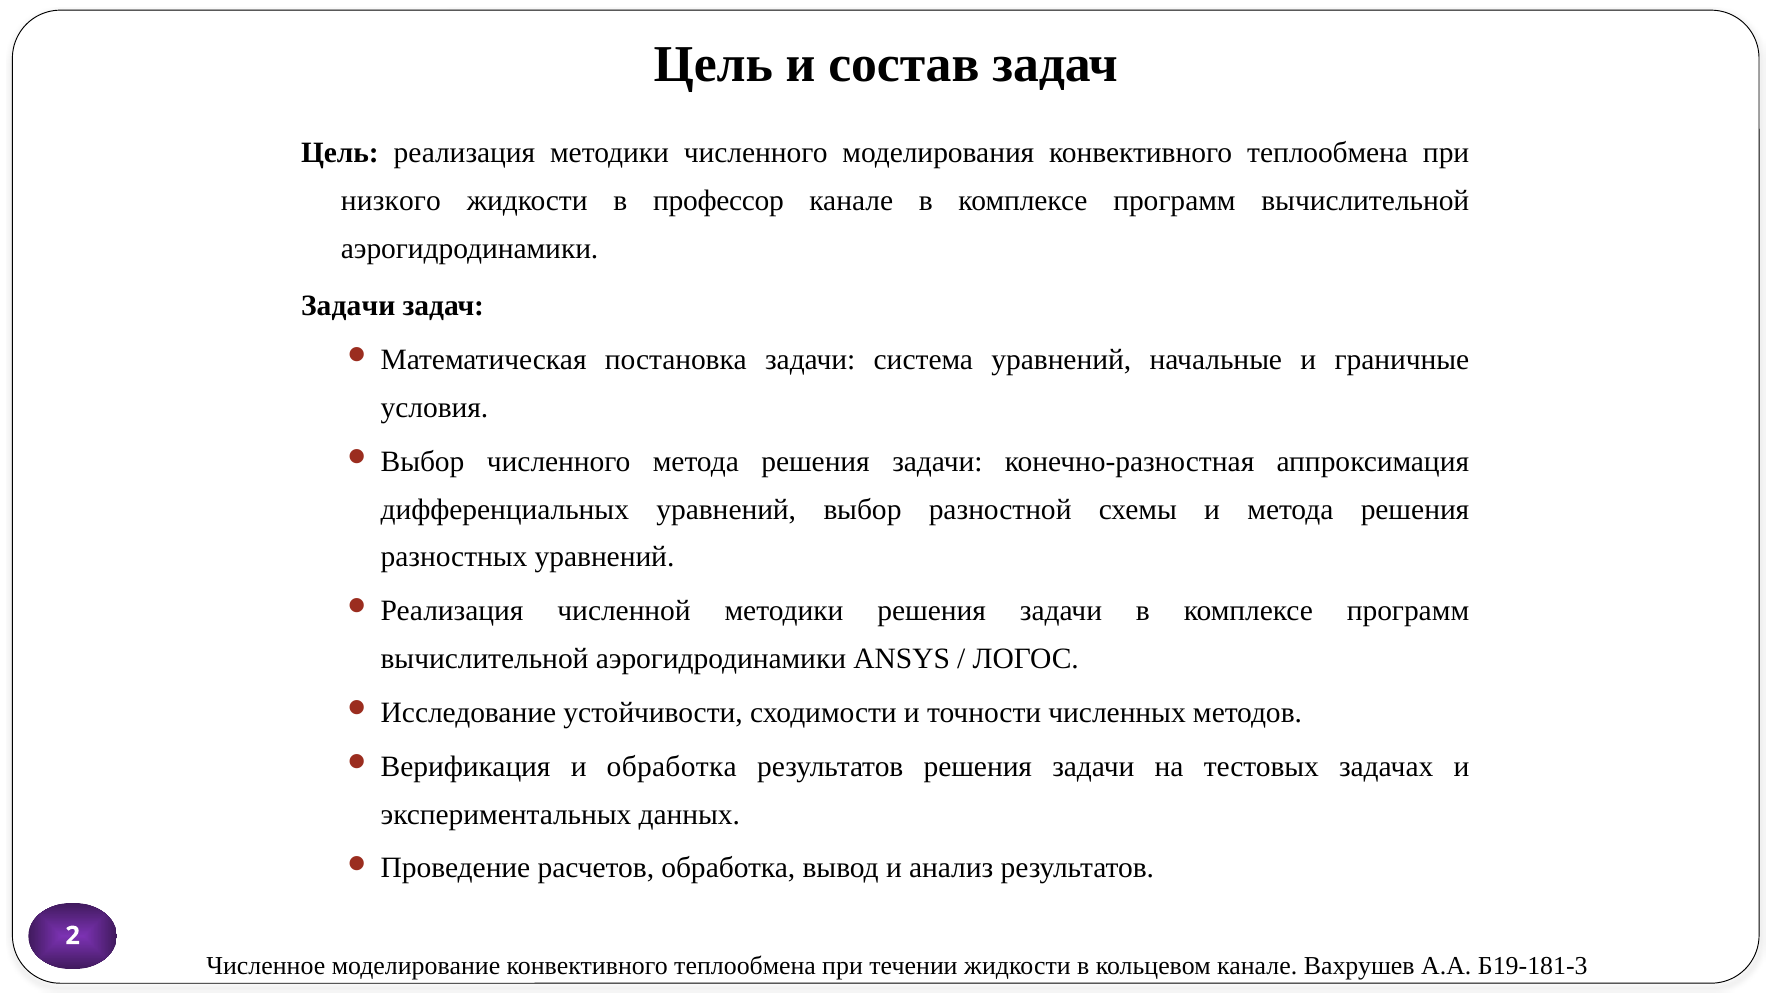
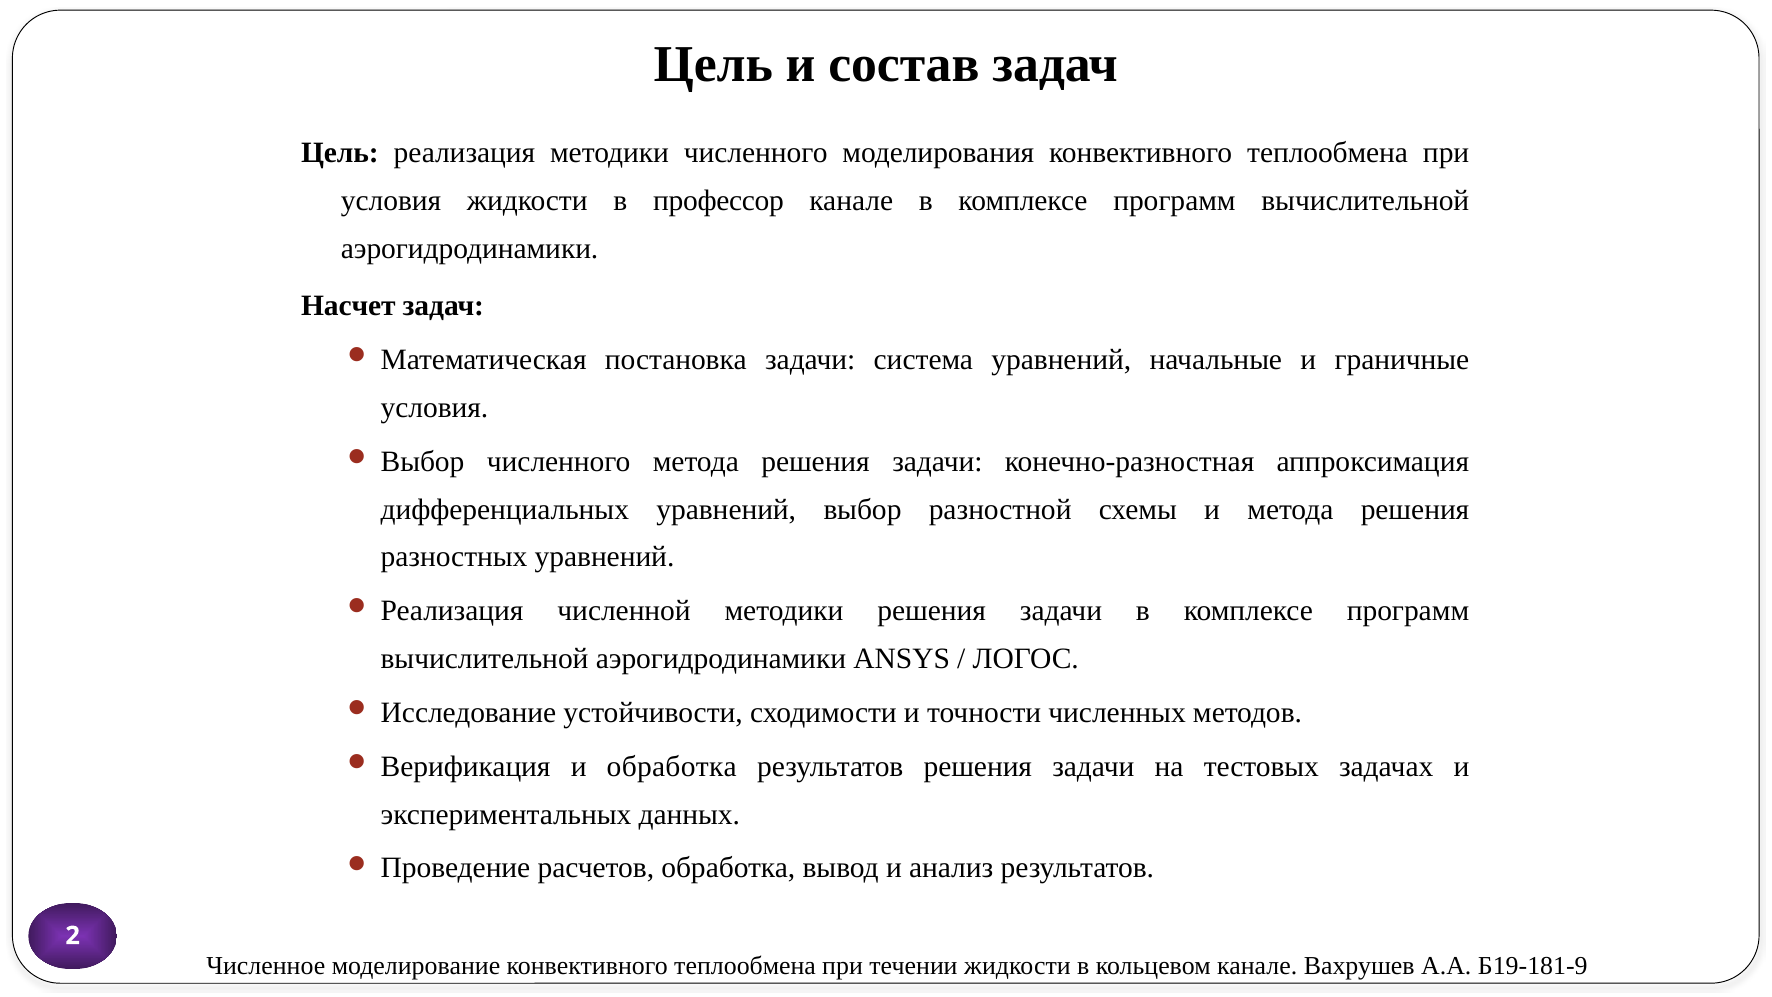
низкого: низкого -> условия (391, 201)
Задачи: Задачи -> Насчет (348, 306)
Б19-181-3: Б19-181-3 -> Б19-181-9 (1533, 965)
